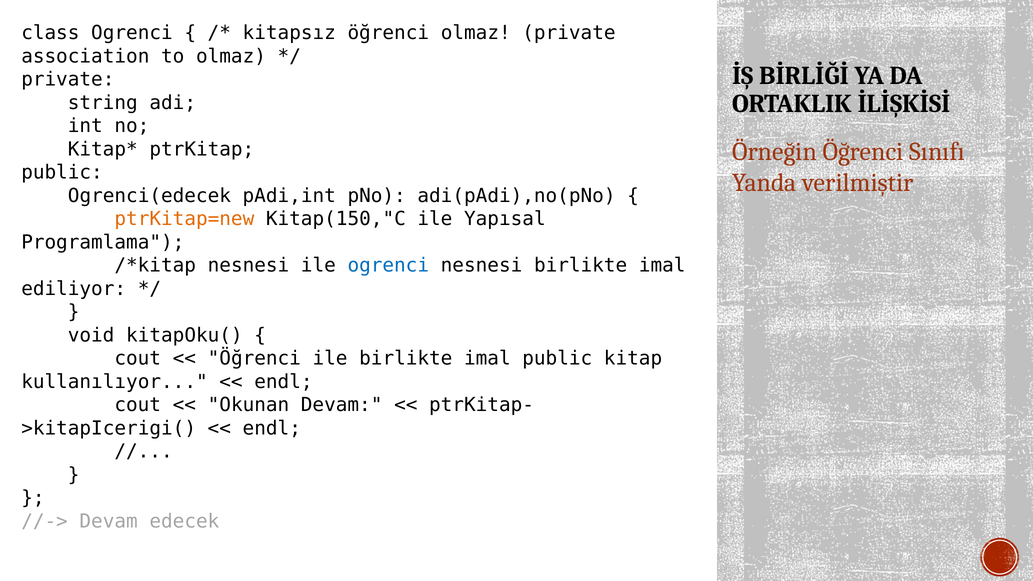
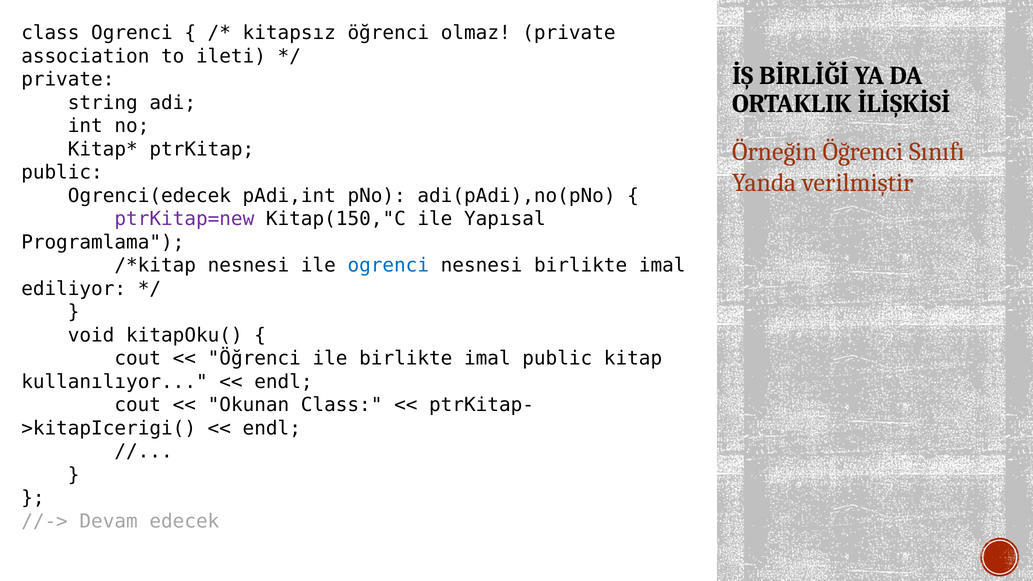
to olmaz: olmaz -> ileti (231, 56)
ptrKitap=new colour: orange -> purple (184, 219)
Okunan Devam: Devam -> Class (342, 405)
